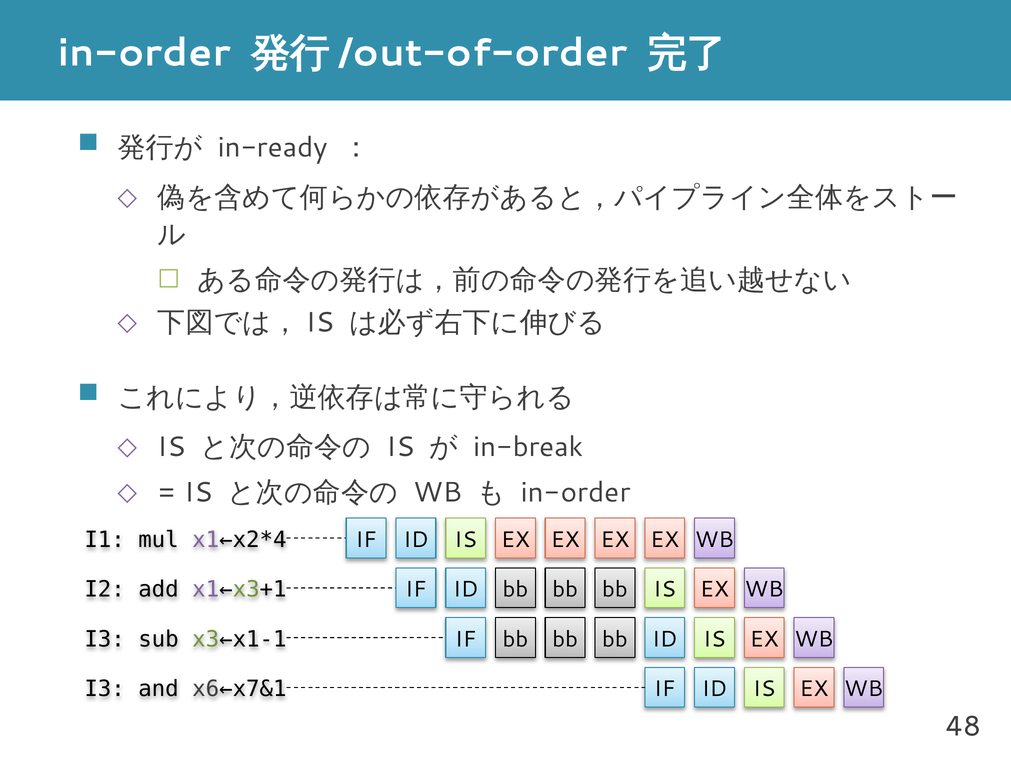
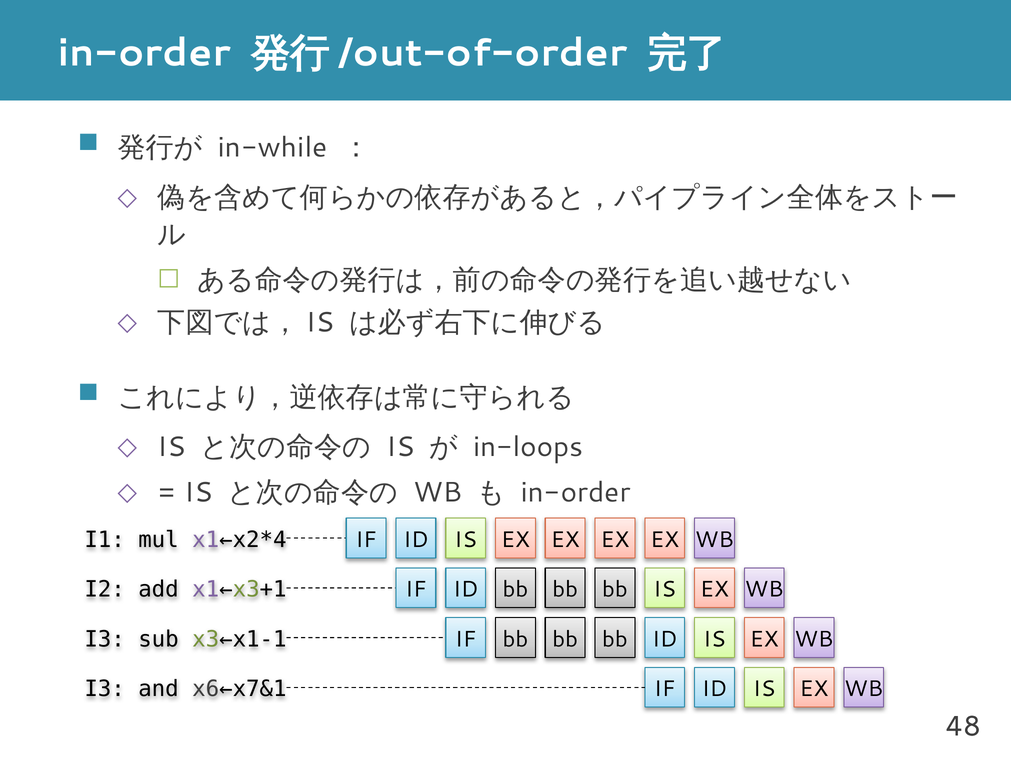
in-ready: in-ready -> in-while (273, 148)
in-break: in-break -> in-loops (528, 447)
